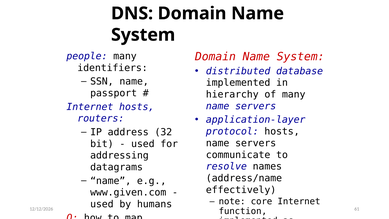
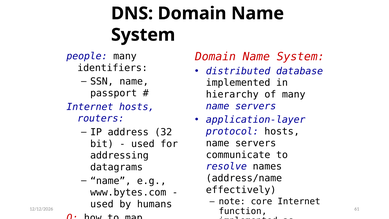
www.given.com: www.given.com -> www.bytes.com (128, 192)
